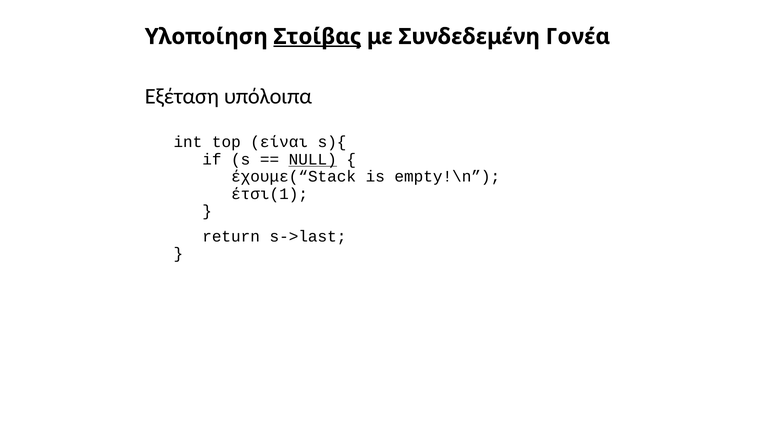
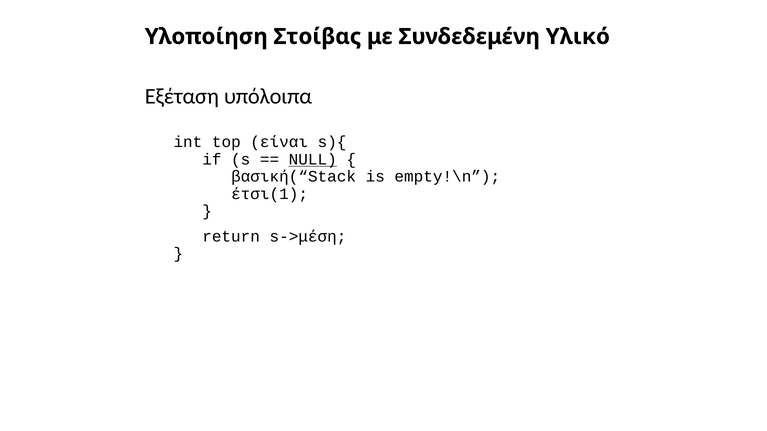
Στοίβας underline: present -> none (317, 37)
Γονέα: Γονέα -> Υλικό (578, 37)
έχουμε(“Stack: έχουμε(“Stack -> βασική(“Stack (294, 177)
s->last: s->last -> s->μέση (308, 237)
